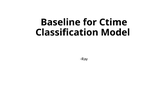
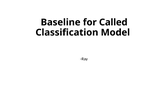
Ctime: Ctime -> Called (113, 22)
